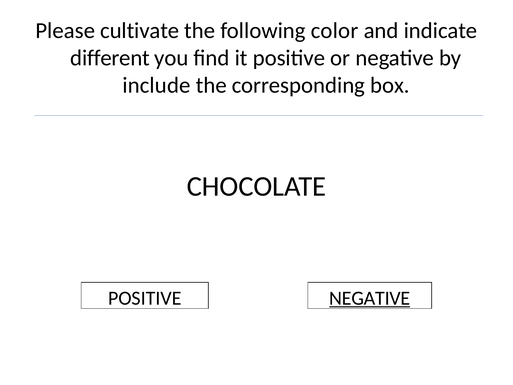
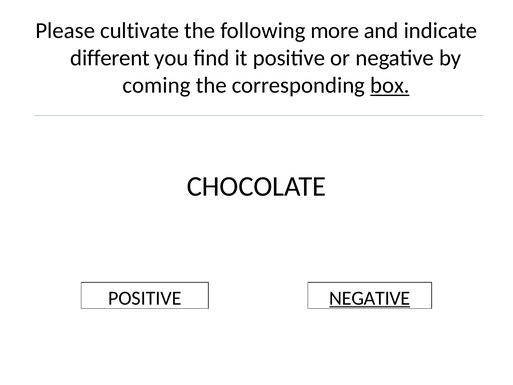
color: color -> more (335, 31)
include: include -> coming (157, 85)
box underline: none -> present (390, 85)
